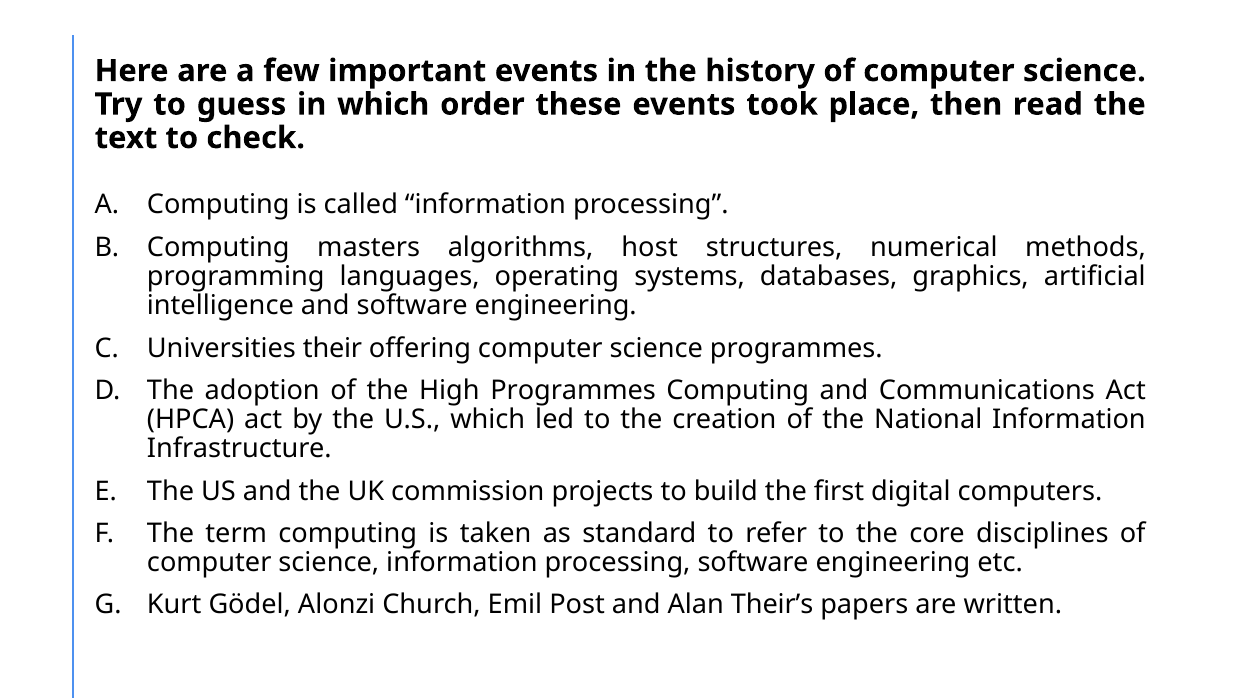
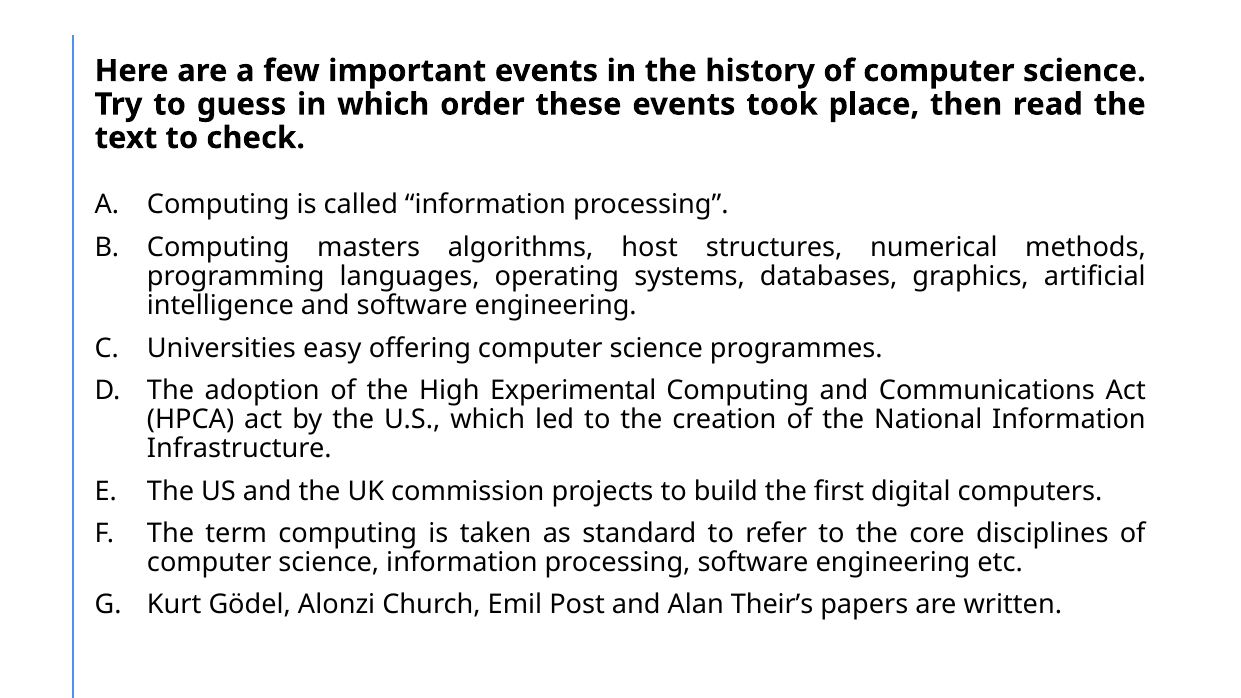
their: their -> easy (332, 348)
High Programmes: Programmes -> Experimental (573, 390)
